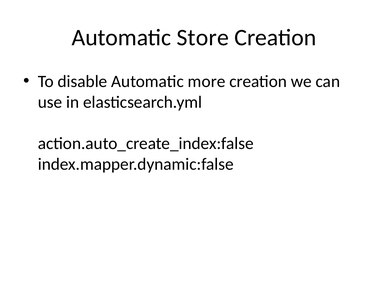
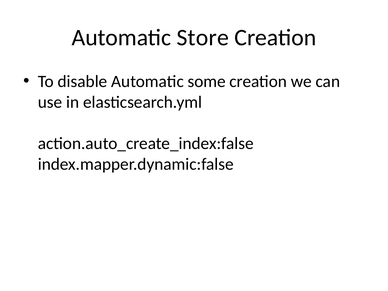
more: more -> some (207, 81)
